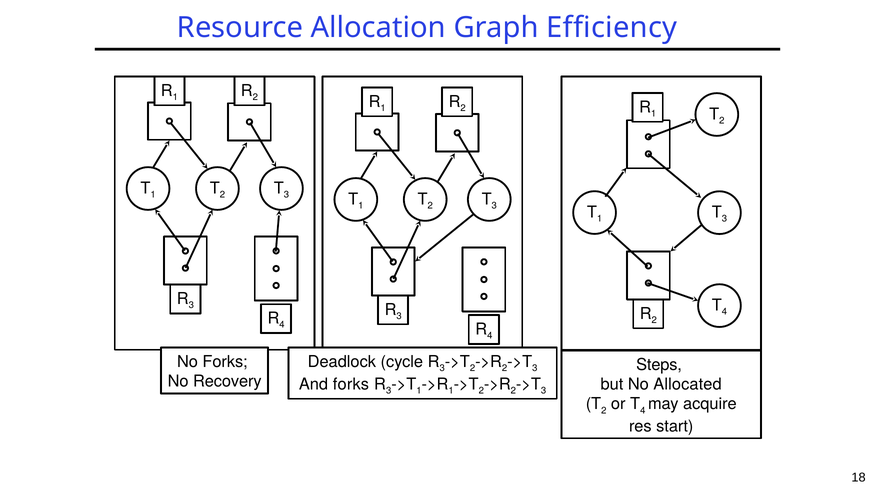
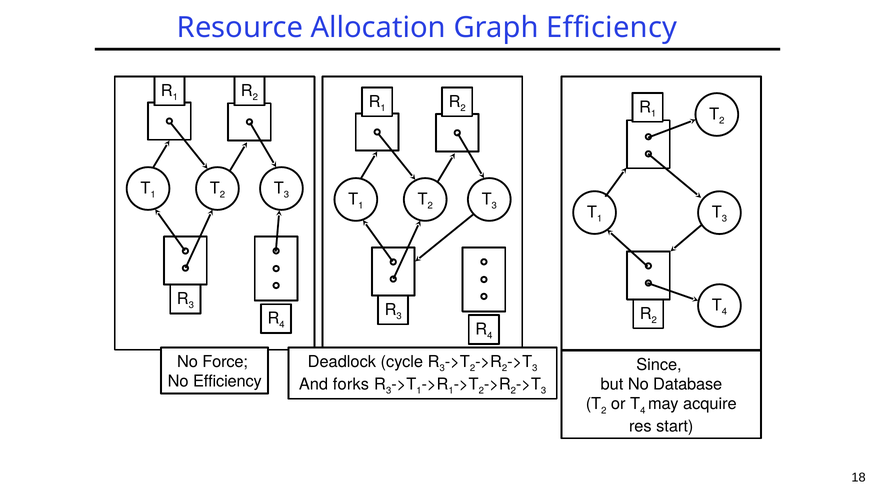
No Forks: Forks -> Force (225, 362)
Steps: Steps -> Since (659, 365)
No Recovery: Recovery -> Efficiency (227, 382)
Allocated: Allocated -> Database (688, 384)
